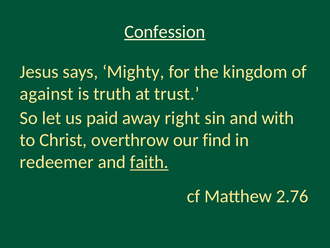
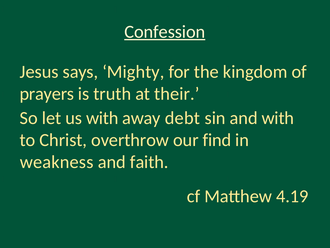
against: against -> prayers (47, 94)
trust: trust -> their (177, 94)
us paid: paid -> with (102, 118)
right: right -> debt (182, 118)
redeemer: redeemer -> weakness (57, 162)
faith underline: present -> none (149, 162)
2.76: 2.76 -> 4.19 (292, 196)
